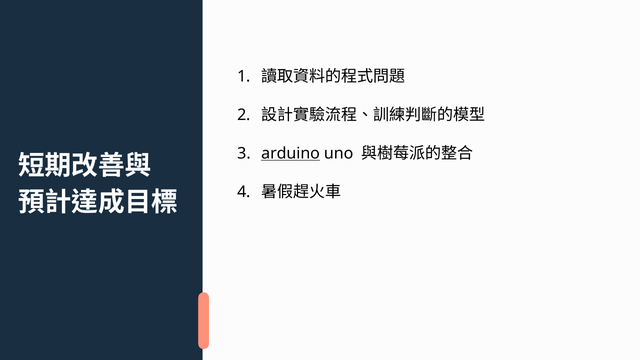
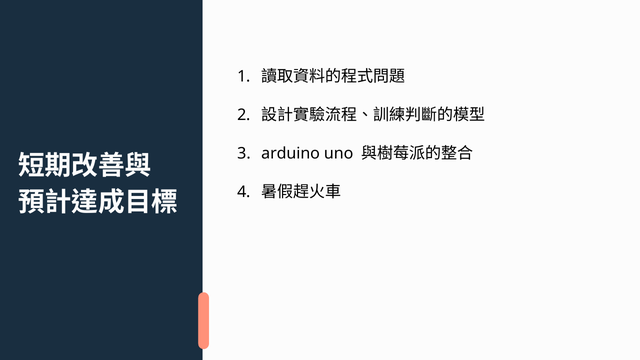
arduino underline: present -> none (291, 153)
